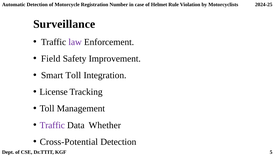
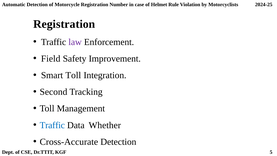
Surveillance: Surveillance -> Registration (64, 24)
License: License -> Second (54, 92)
Traffic colour: purple -> blue (52, 125)
Cross-Potential: Cross-Potential -> Cross-Accurate (69, 142)
